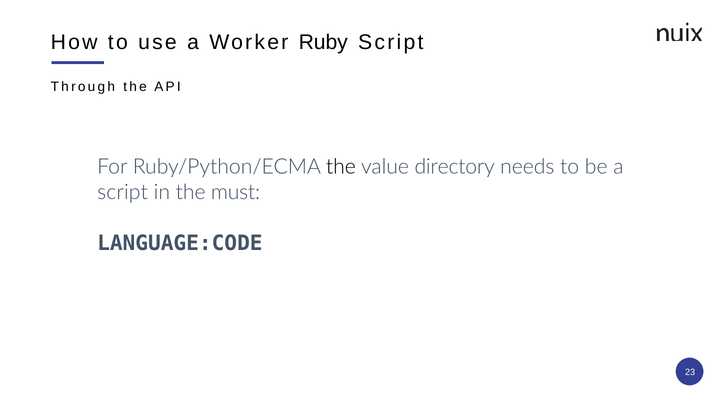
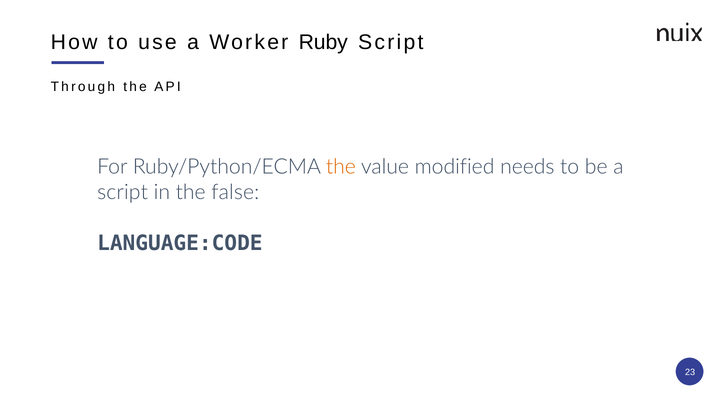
the colour: black -> orange (341, 167)
directory: directory -> modified (455, 167)
must: must -> false (235, 192)
